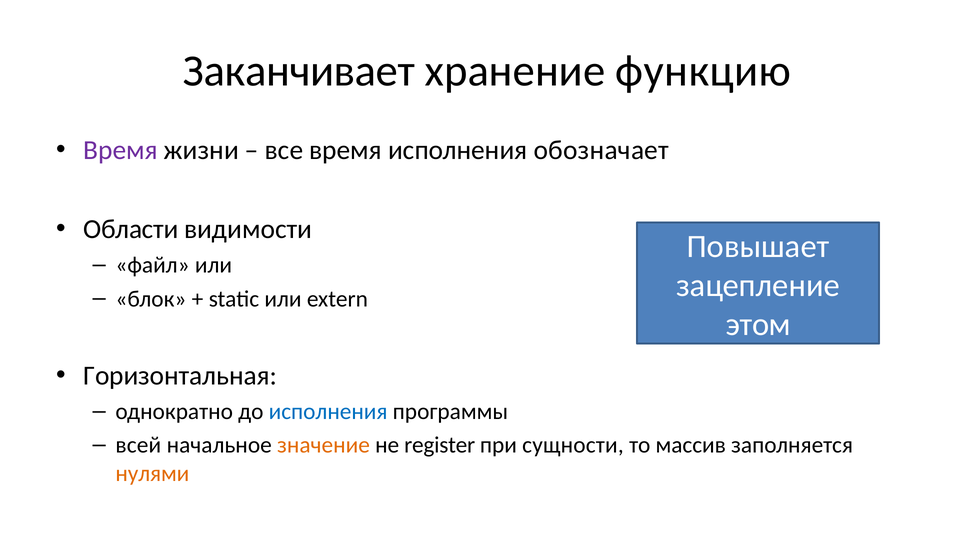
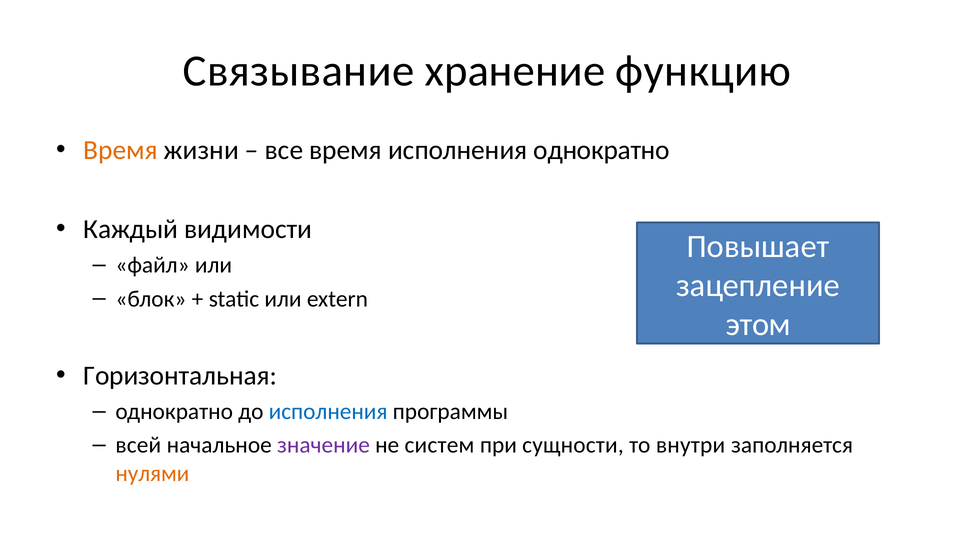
Заканчивает: Заканчивает -> Связывание (299, 71)
Время colour: purple -> orange (121, 150)
исполнения обозначает: обозначает -> однократно (602, 150)
Области: Области -> Каждый (131, 229)
значение colour: orange -> purple (323, 445)
register: register -> систем (439, 445)
массив: массив -> внутри (691, 445)
